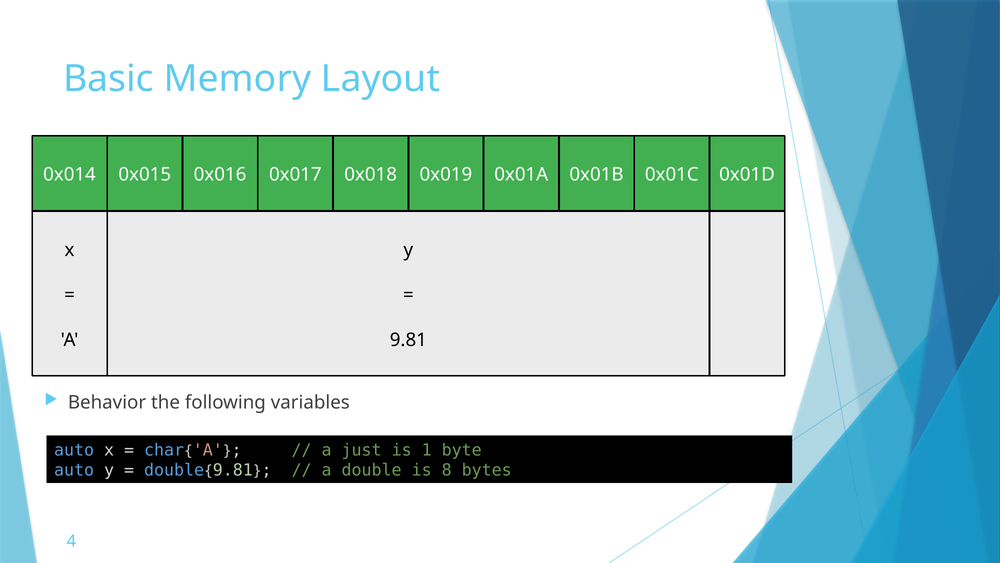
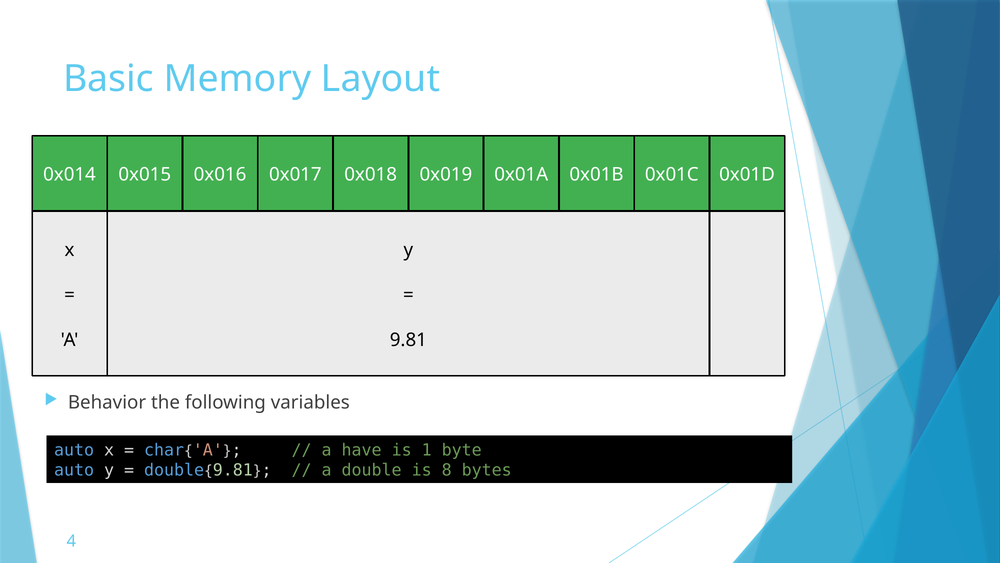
just: just -> have (362, 450)
